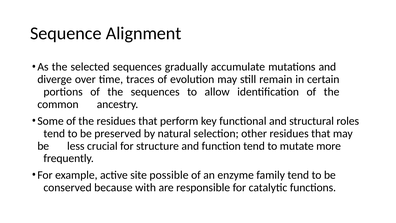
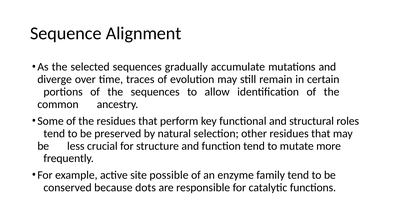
with: with -> dots (146, 187)
